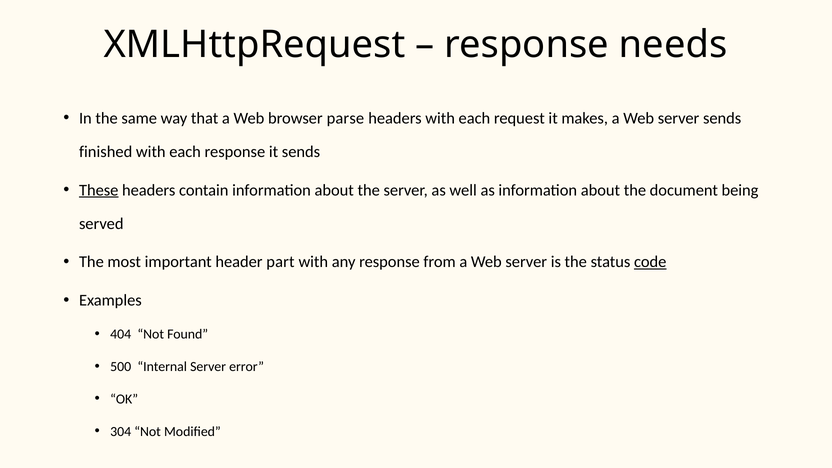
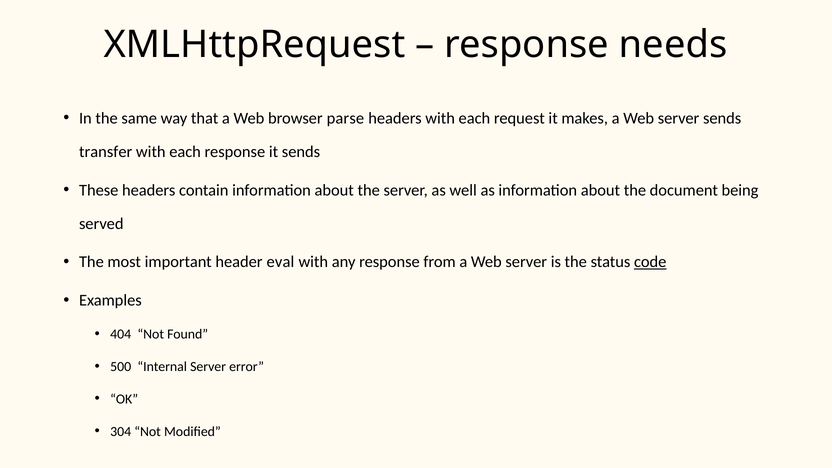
finished: finished -> transfer (106, 152)
These underline: present -> none (99, 190)
part: part -> eval (280, 262)
